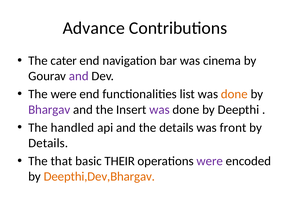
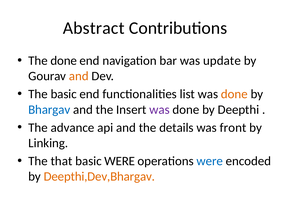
Advance: Advance -> Abstract (94, 28)
The cater: cater -> done (64, 61)
cinema: cinema -> update (222, 61)
and colour: purple -> orange (79, 76)
The were: were -> basic (64, 94)
Bhargav colour: purple -> blue (49, 110)
handled: handled -> advance (73, 128)
Details: Details -> Linking (48, 143)
basic THEIR: THEIR -> WERE (120, 161)
were colour: purple -> blue (210, 161)
